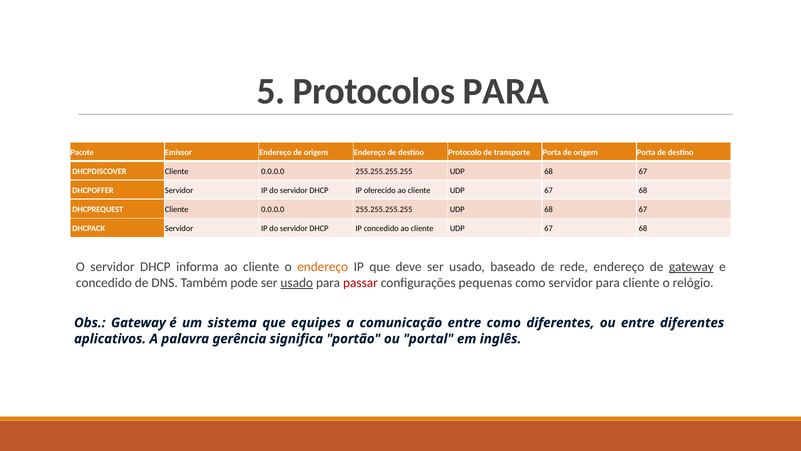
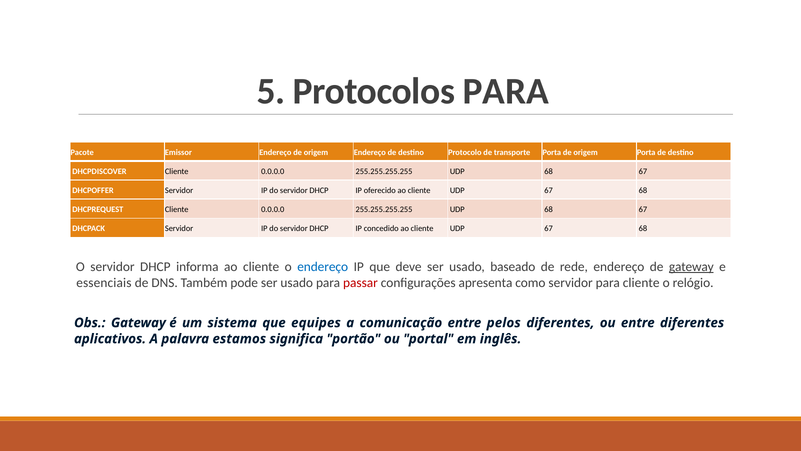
endereço colour: orange -> blue (323, 267)
concedido: concedido -> essenciais (104, 283)
usado underline: present -> none (297, 283)
pequenas: pequenas -> apresenta (485, 283)
entre como: como -> pelos (504, 323)
gerência: gerência -> estamos (239, 339)
